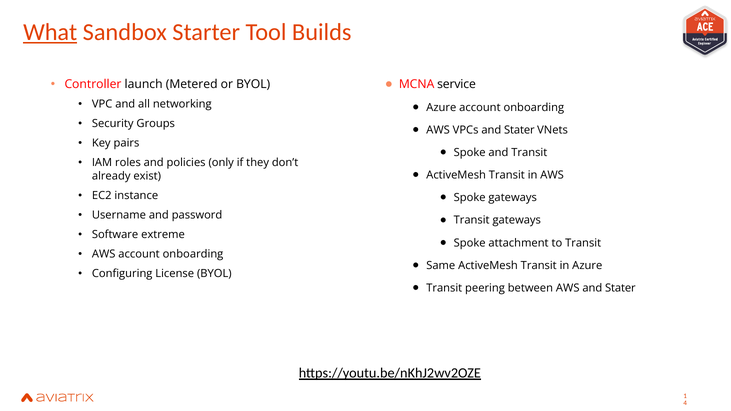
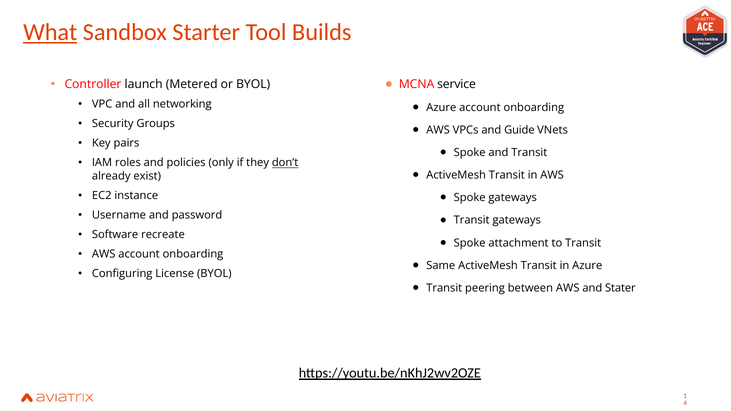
VPCs and Stater: Stater -> Guide (519, 130)
don’t underline: none -> present (285, 163)
extreme: extreme -> recreate (163, 235)
